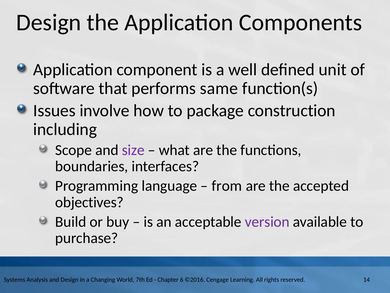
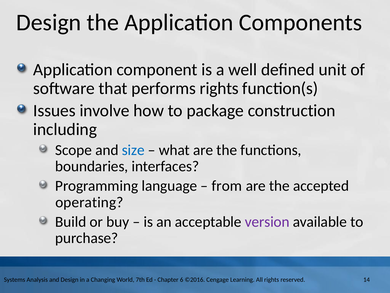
performs same: same -> rights (219, 88)
size colour: purple -> blue (133, 150)
objectives: objectives -> operating (89, 202)
